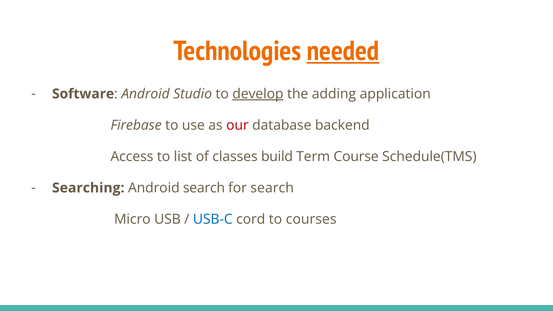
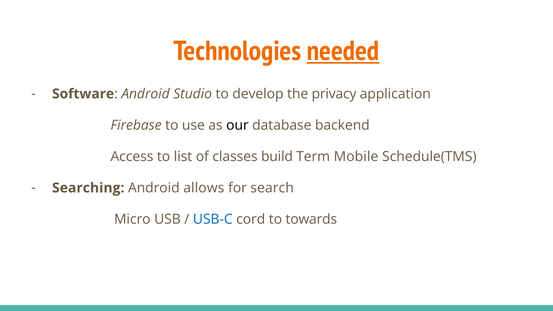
develop underline: present -> none (258, 94)
adding: adding -> privacy (334, 94)
our colour: red -> black (237, 125)
Course: Course -> Mobile (356, 157)
Android search: search -> allows (204, 188)
courses: courses -> towards (311, 219)
